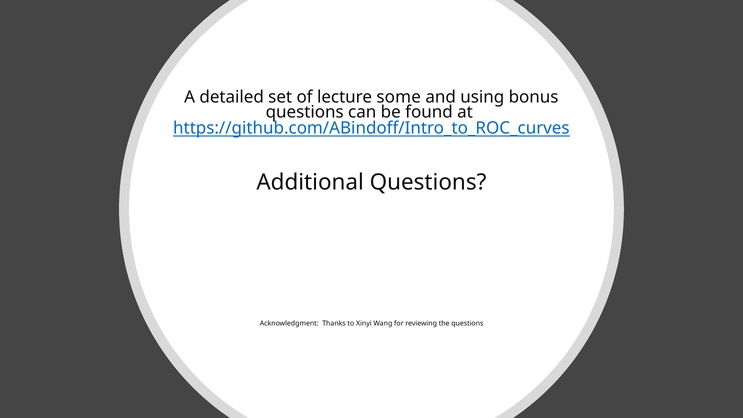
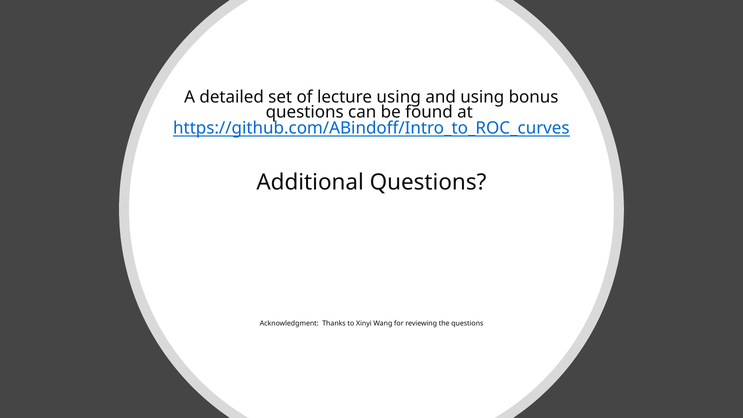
lecture some: some -> using (399, 97)
